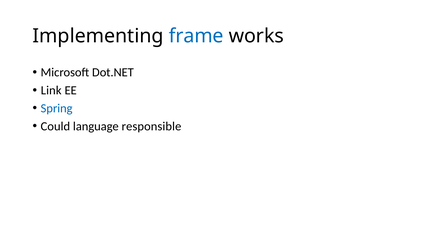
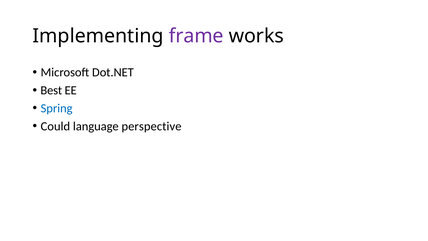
frame colour: blue -> purple (196, 36)
Link: Link -> Best (51, 90)
responsible: responsible -> perspective (151, 126)
